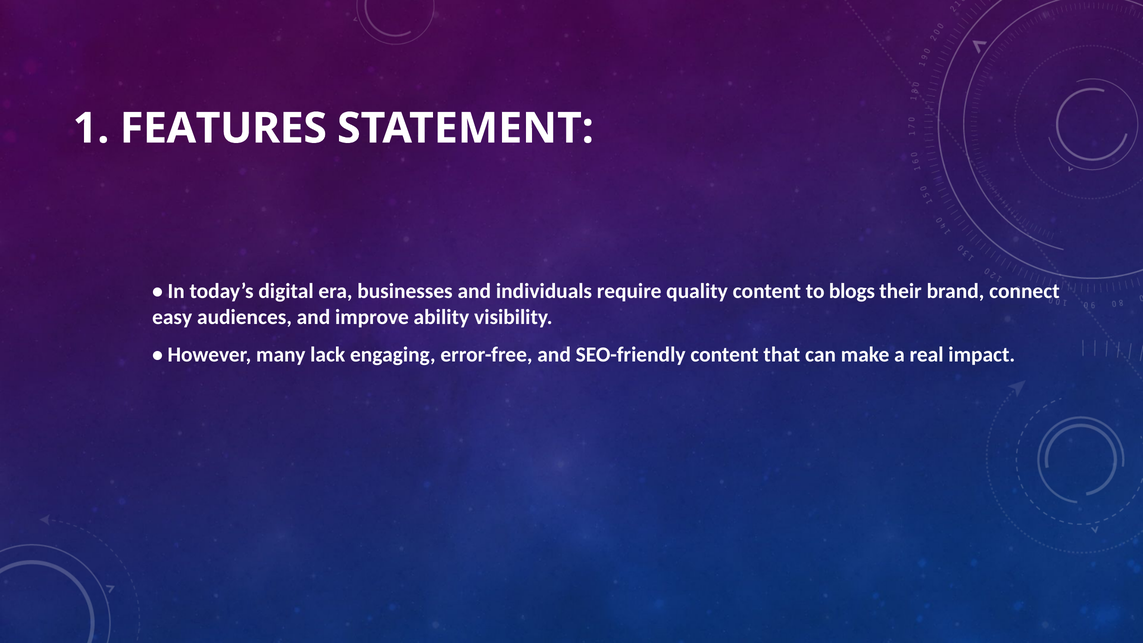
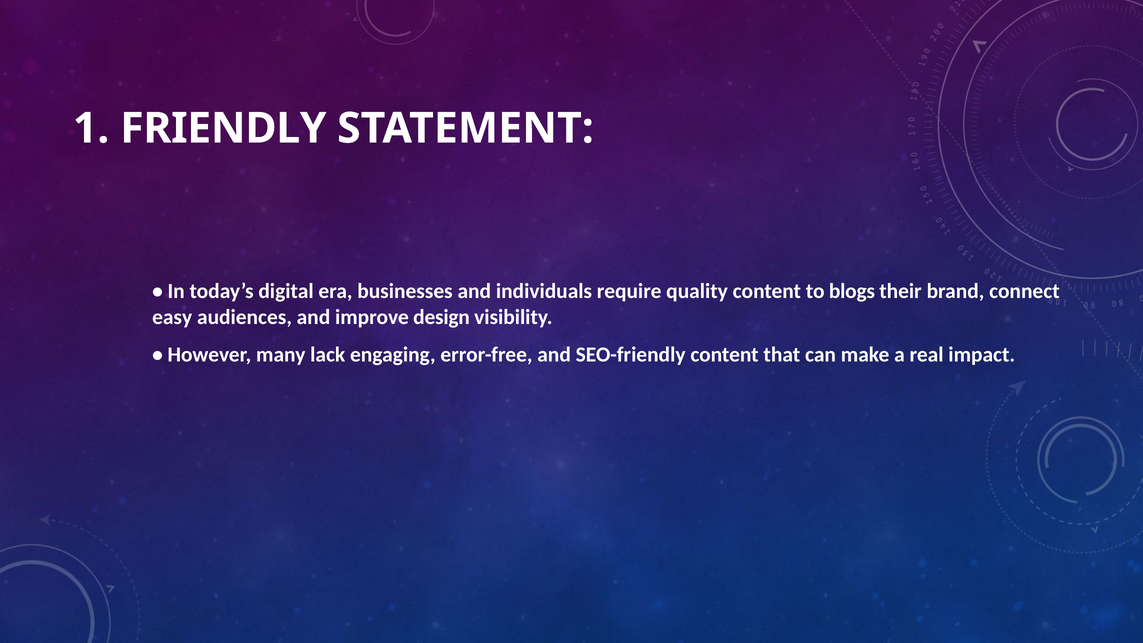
FEATURES: FEATURES -> FRIENDLY (223, 128)
ability: ability -> design (442, 317)
